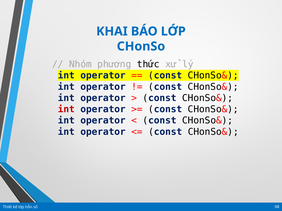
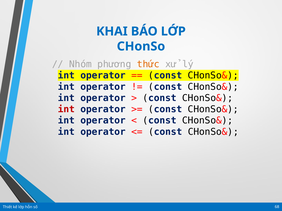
thức colour: black -> orange (148, 64)
